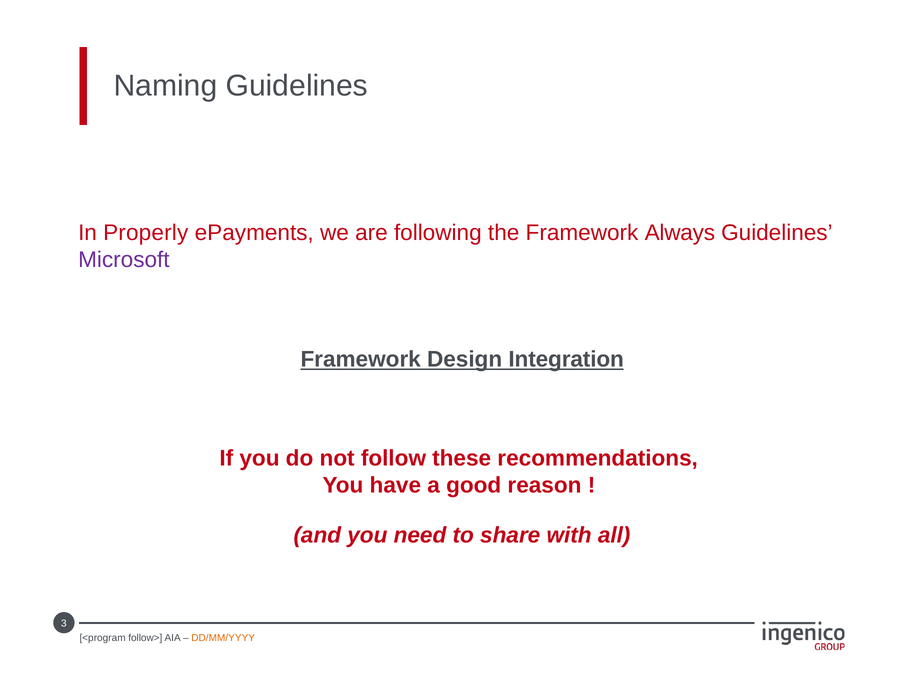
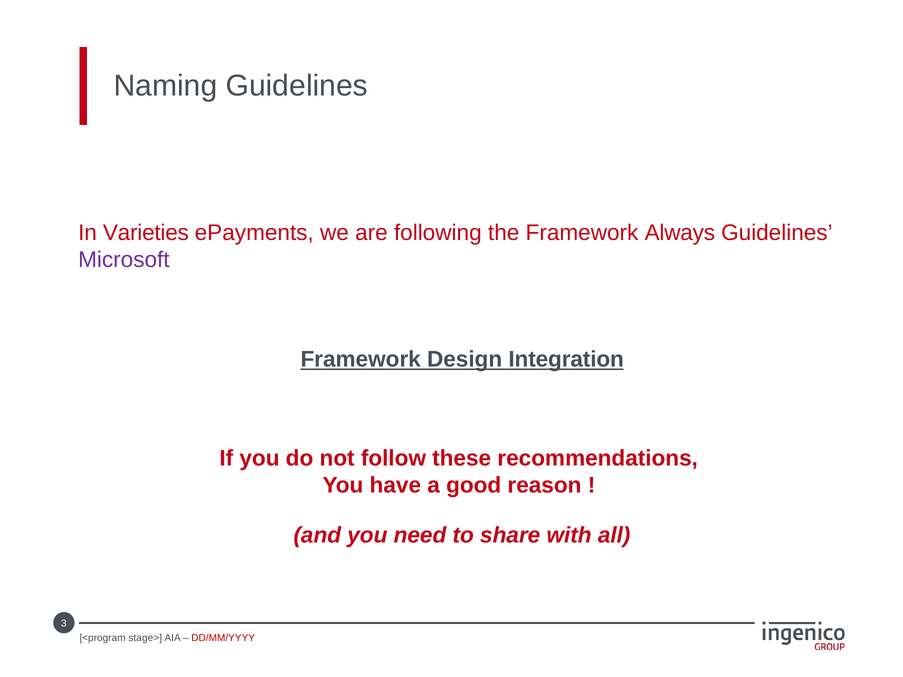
Properly: Properly -> Varieties (146, 233)
follow>: follow> -> stage> (145, 638)
DD/MM/YYYY colour: orange -> red (223, 638)
